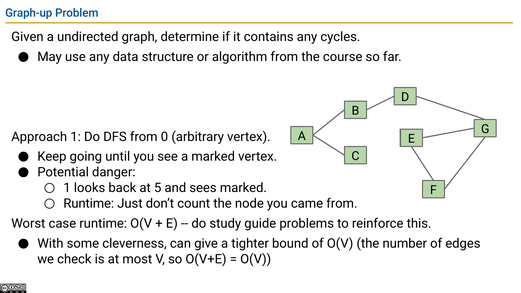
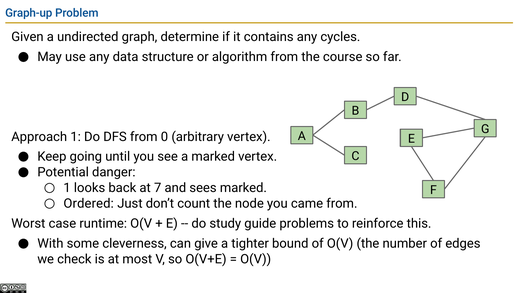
5: 5 -> 7 (158, 188)
Runtime: Runtime -> Ordered (89, 204)
